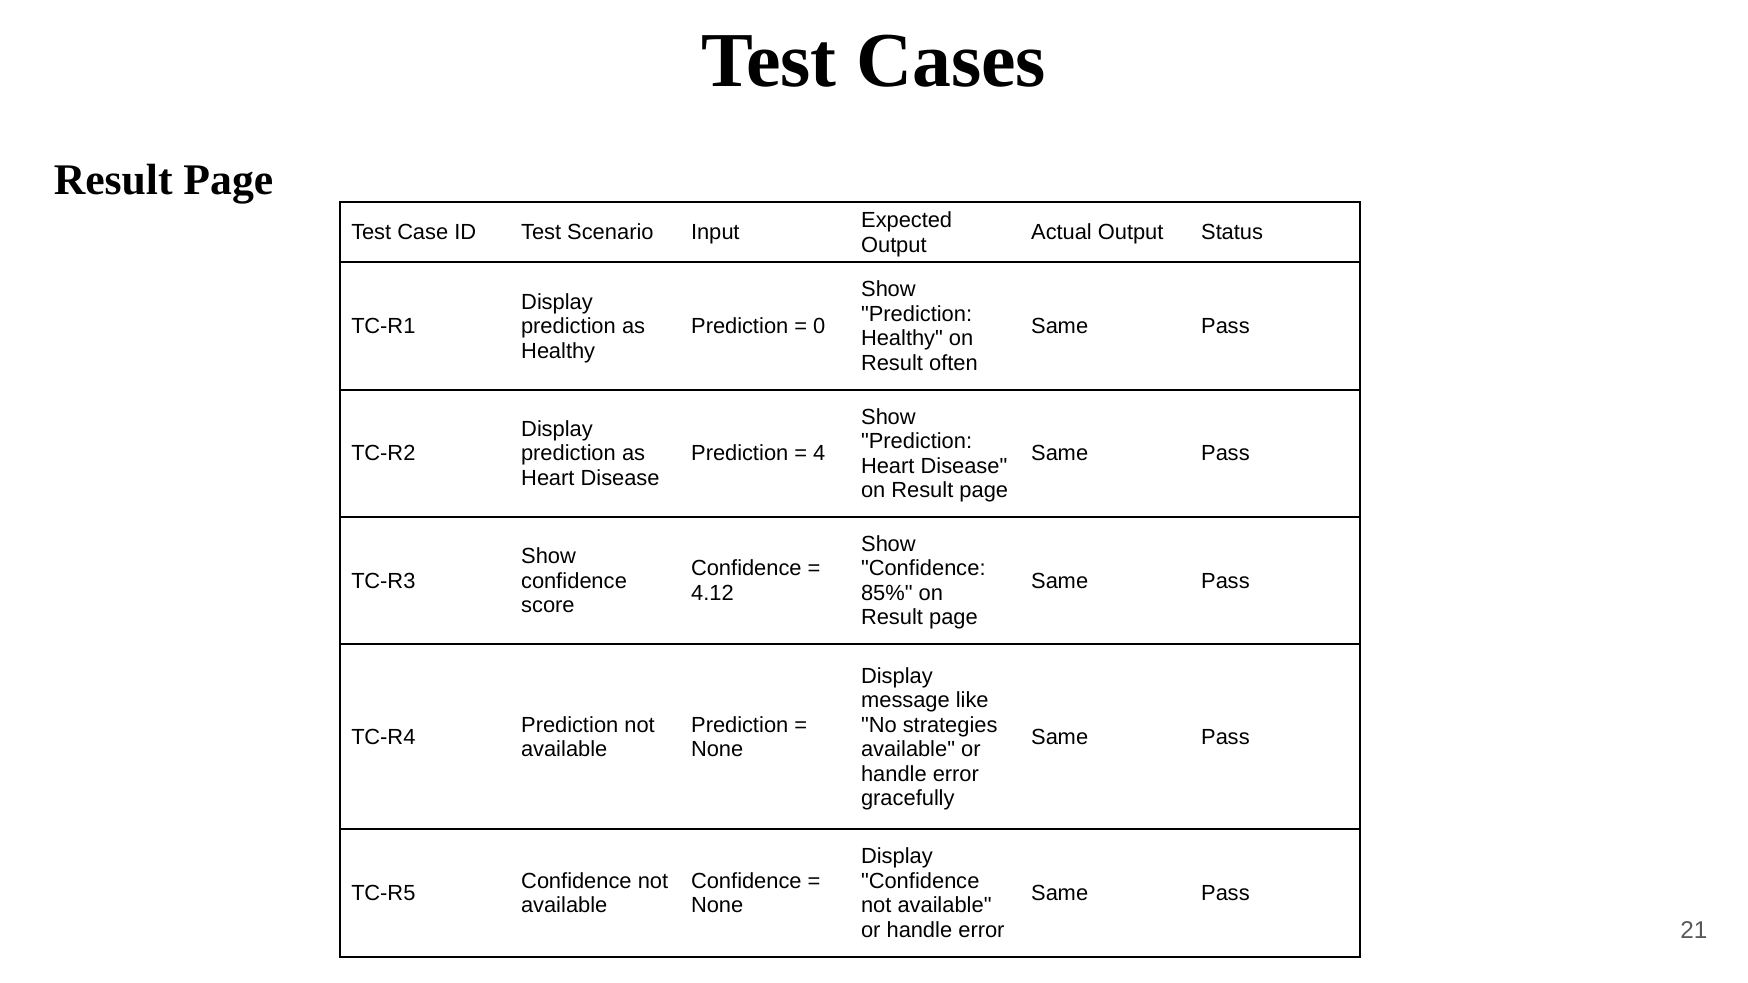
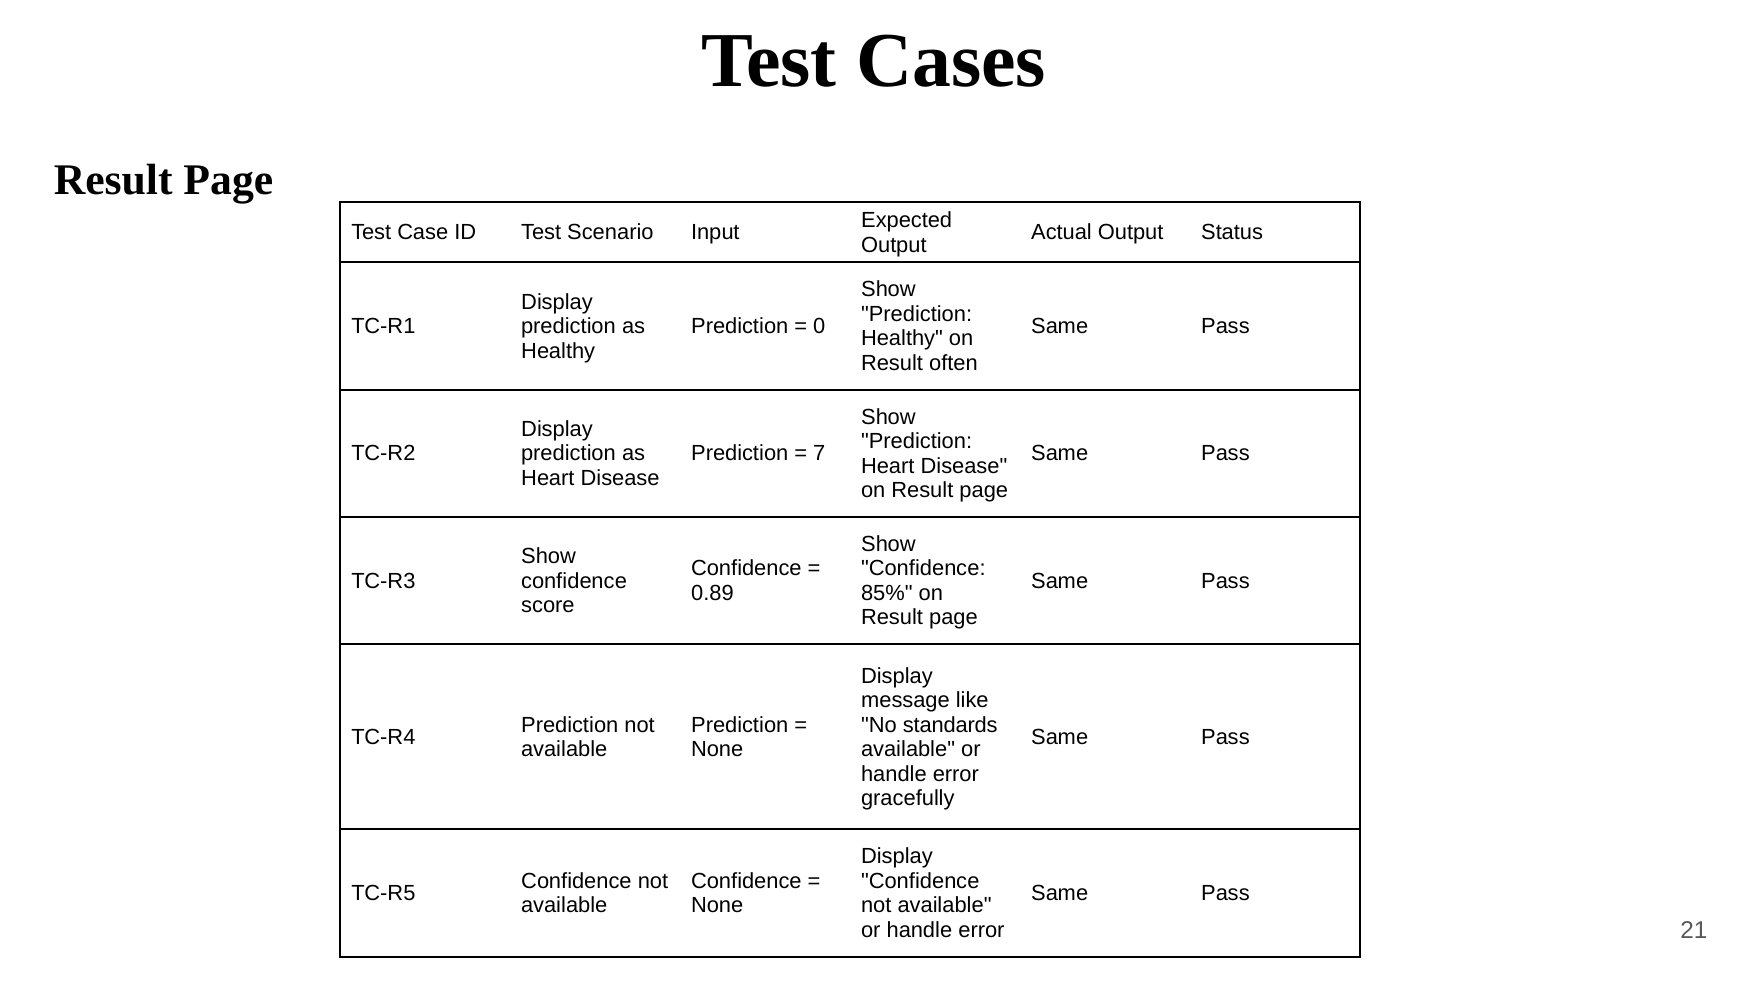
4: 4 -> 7 (819, 454)
4.12: 4.12 -> 0.89 (712, 593)
strategies: strategies -> standards (950, 725)
